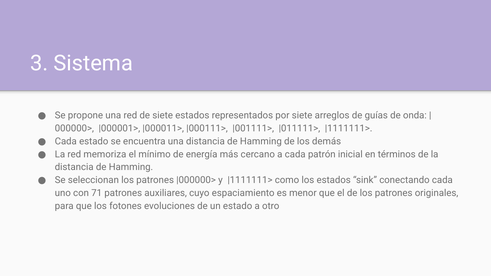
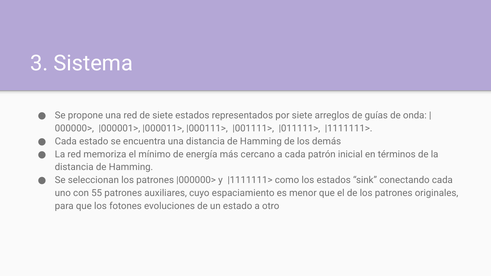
71: 71 -> 55 (97, 193)
